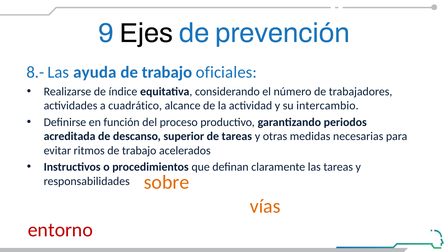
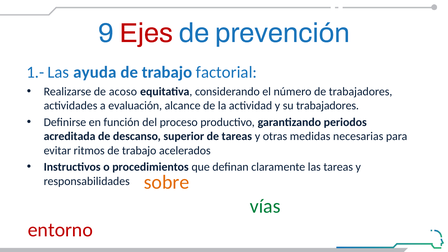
Ejes colour: black -> red (146, 33)
8.-: 8.- -> 1.- (35, 72)
oficiales: oficiales -> factorial (226, 72)
índice: índice -> acoso (123, 91)
cuadrático: cuadrático -> evaluación (135, 106)
su intercambio: intercambio -> trabajadores (328, 106)
vías colour: orange -> green (265, 206)
